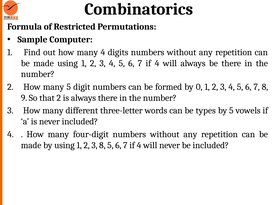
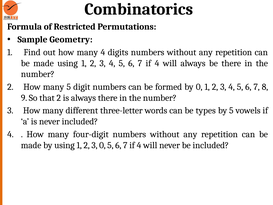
Computer: Computer -> Geometry (71, 39)
3 8: 8 -> 0 (102, 145)
